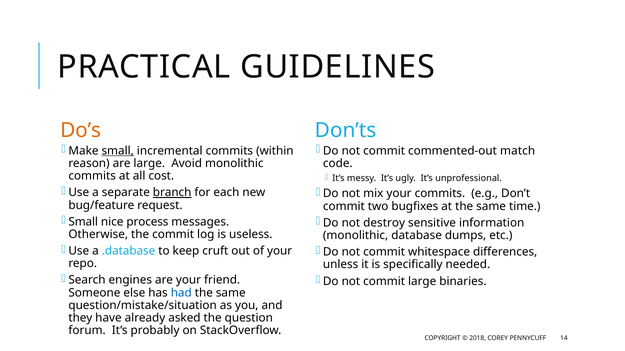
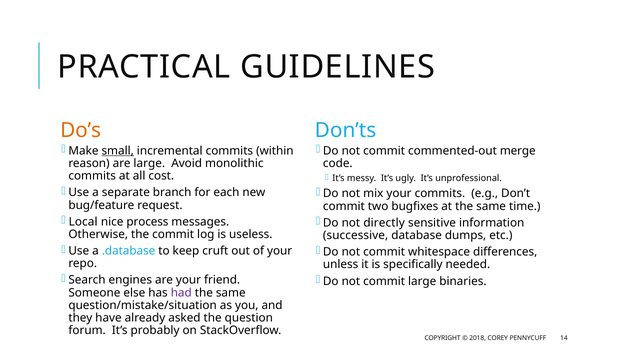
match: match -> merge (518, 151)
branch underline: present -> none (172, 193)
Small: Small -> Local (83, 222)
destroy: destroy -> directly (384, 223)
monolithic: monolithic -> successive (356, 236)
had colour: blue -> purple (181, 293)
